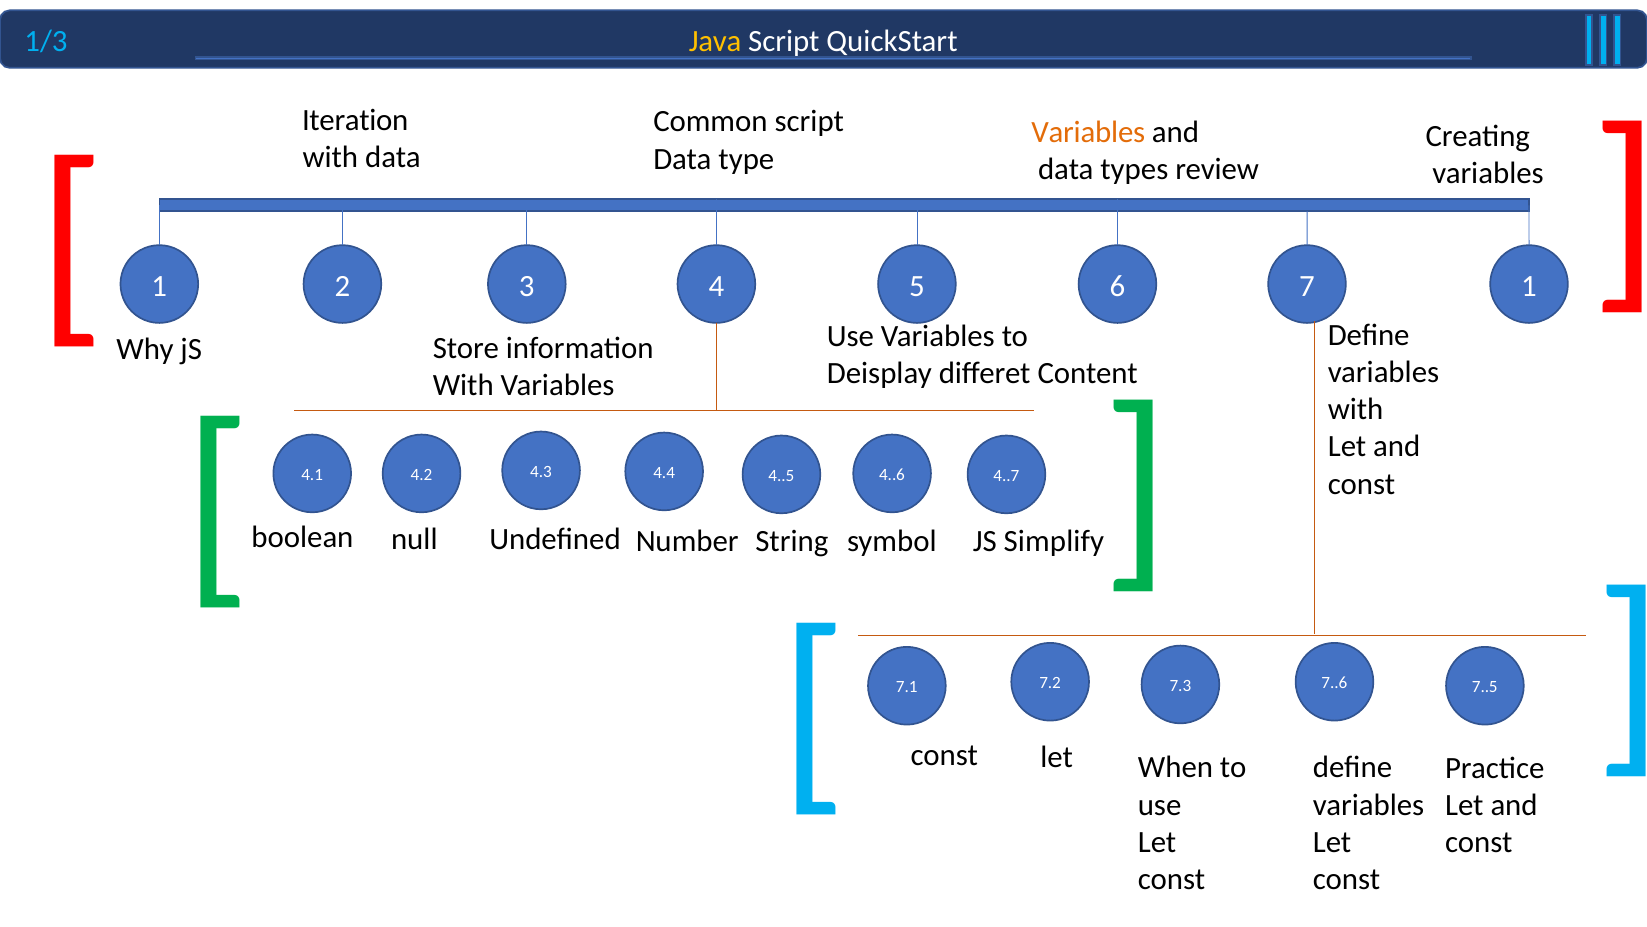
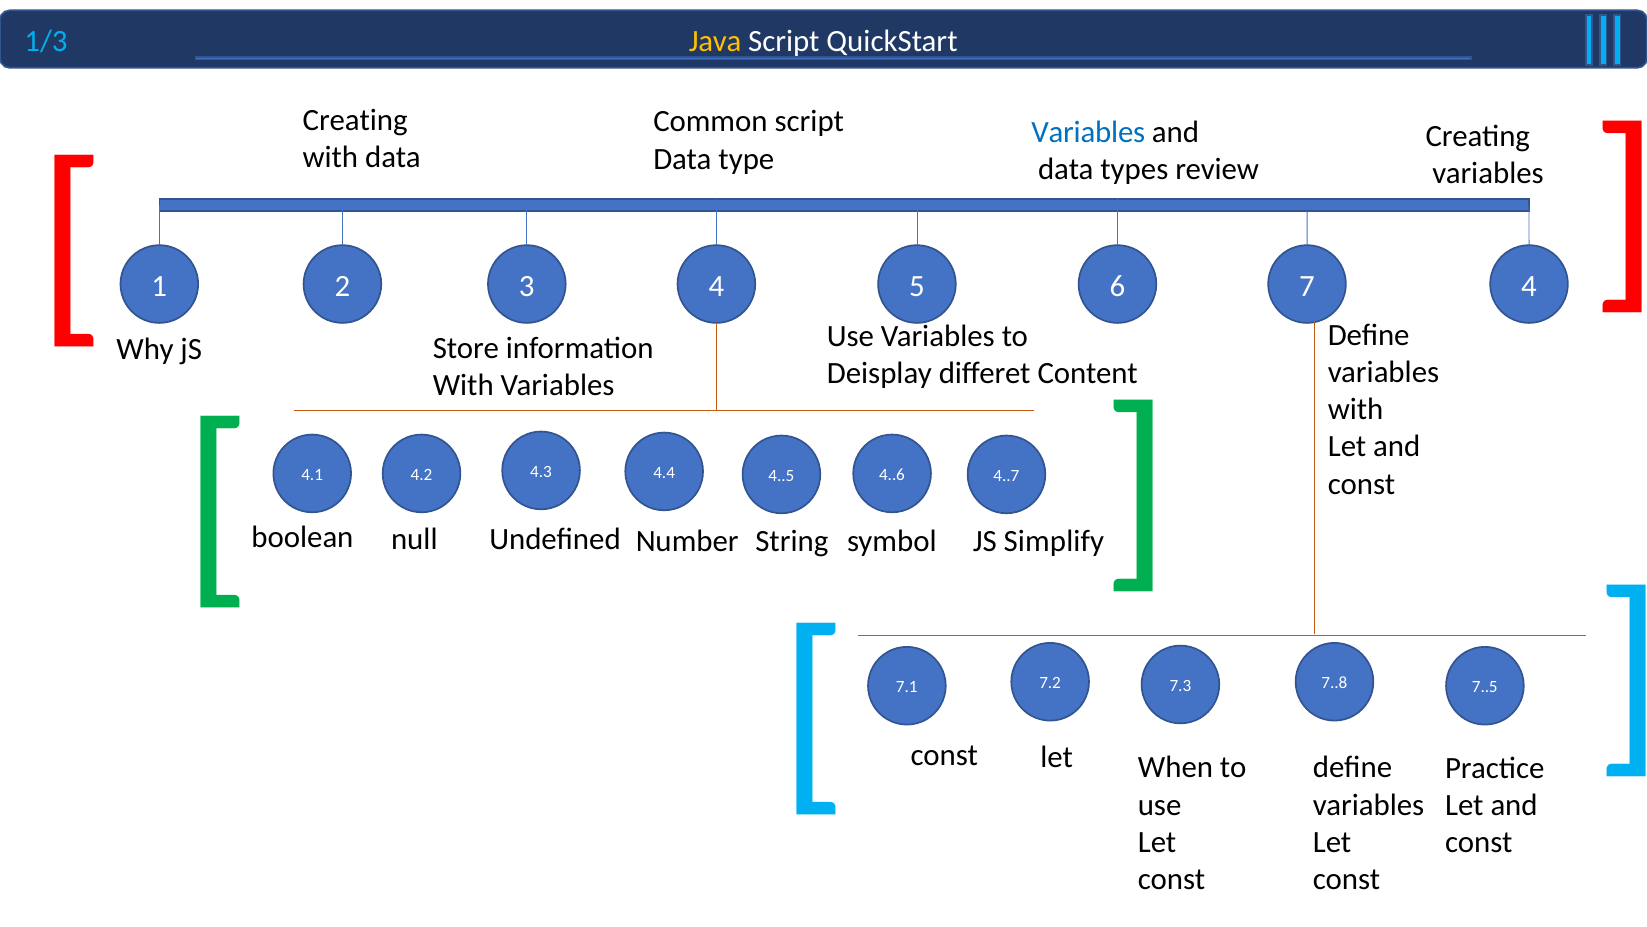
Iteration: Iteration -> Creating (355, 120)
Variables colour: orange -> blue (1088, 132)
7 1: 1 -> 4 (1529, 286)
7..6: 7..6 -> 7..8 (1334, 682)
